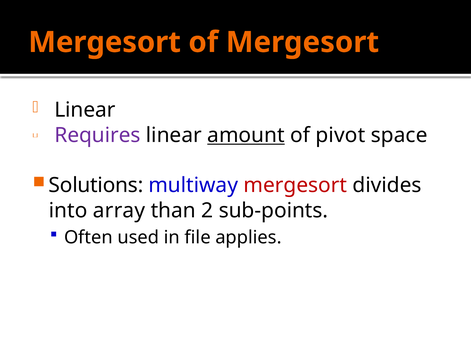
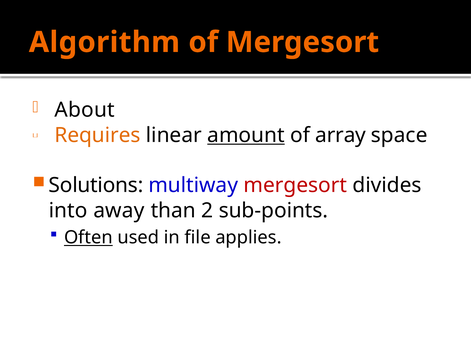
Mergesort: Mergesort -> Algorithm (104, 42)
Linear: Linear -> About (85, 110)
Requires colour: purple -> orange (97, 135)
pivot: pivot -> array (341, 135)
array: array -> away (119, 211)
Often underline: none -> present (88, 238)
